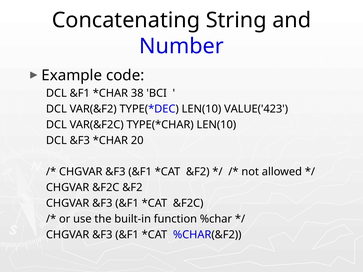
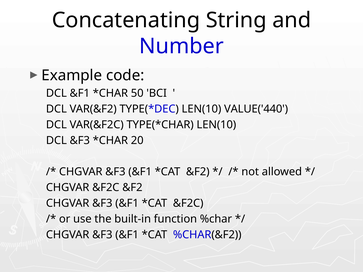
38: 38 -> 50 (137, 93)
VALUE('423: VALUE('423 -> VALUE('440 (256, 109)
